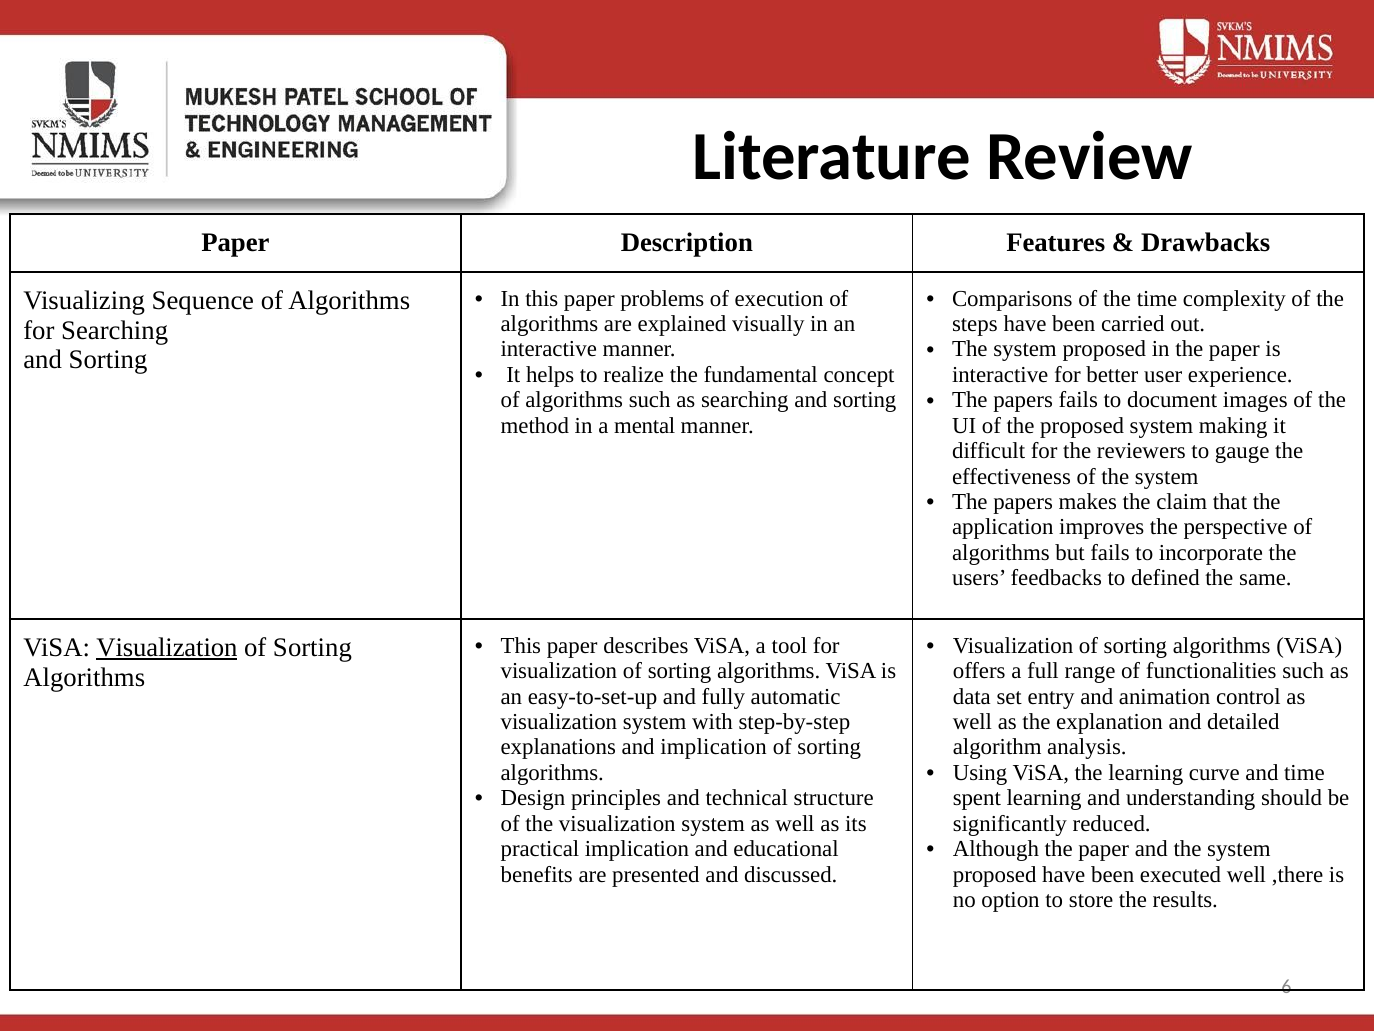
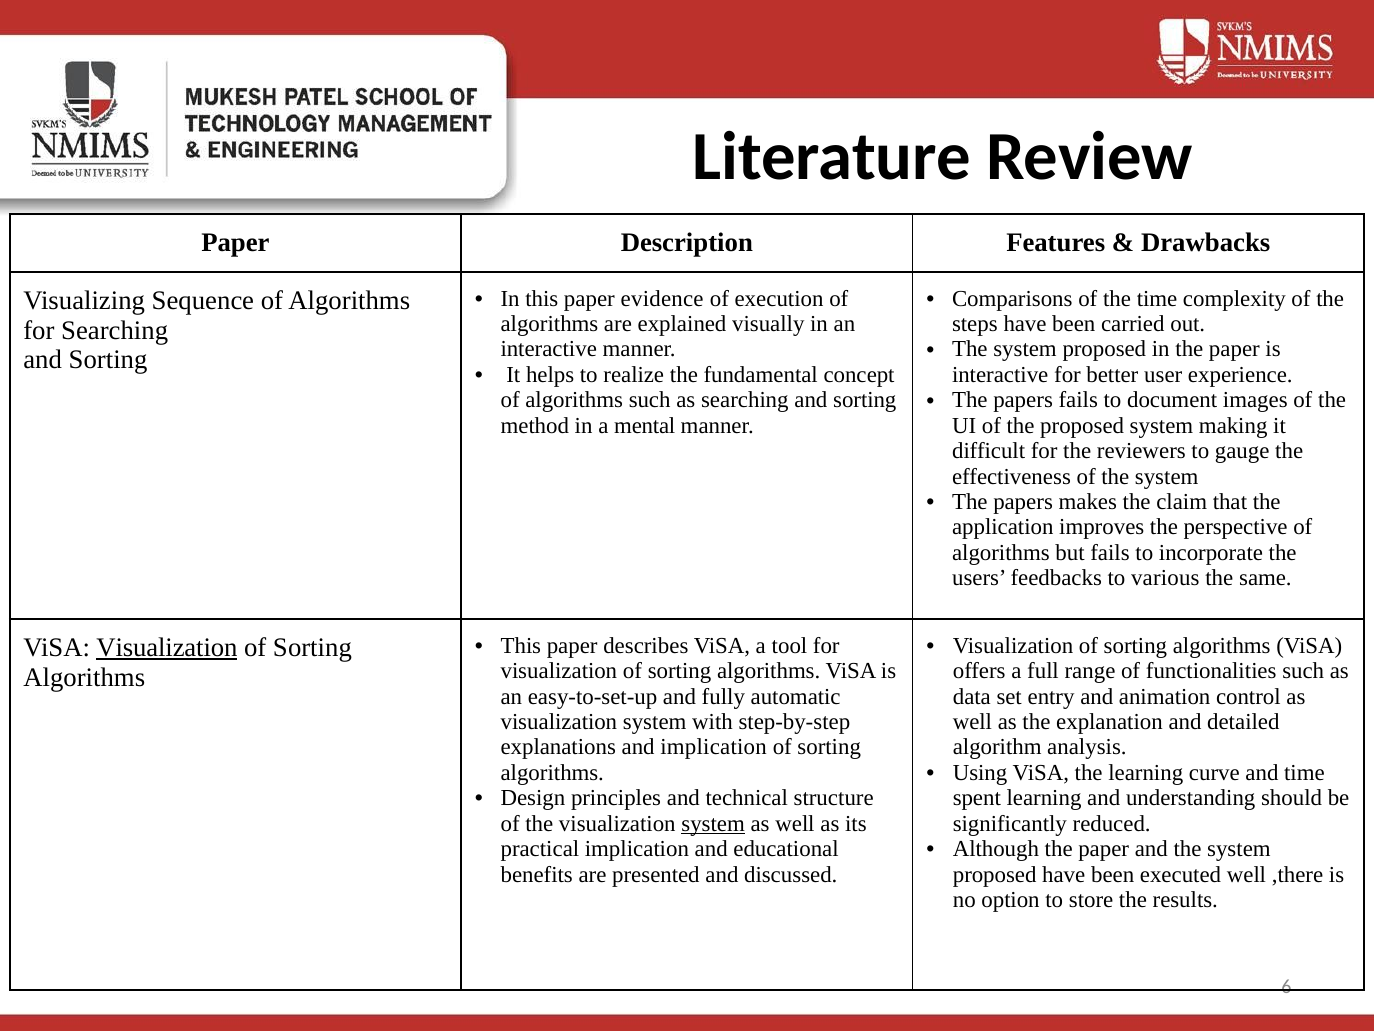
problems: problems -> evidence (662, 298)
defined: defined -> various (1165, 578)
system underline: none -> present (713, 823)
